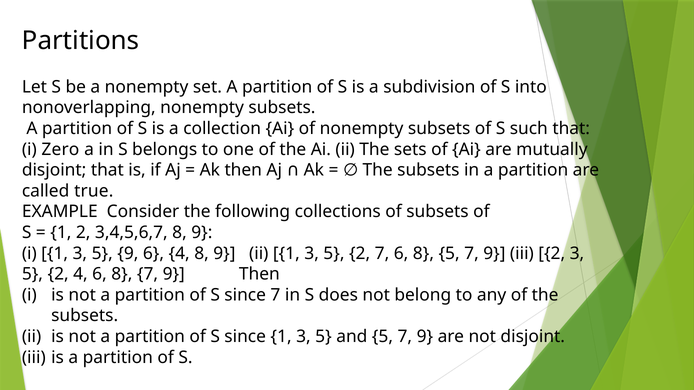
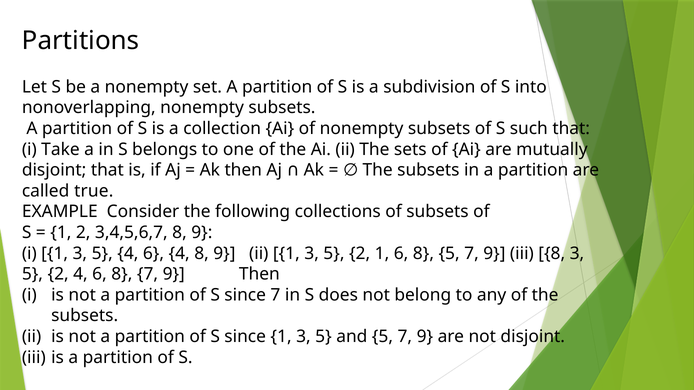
Zero: Zero -> Take (60, 149)
5 9: 9 -> 4 (128, 254)
2 7: 7 -> 1 (382, 254)
iii 2: 2 -> 8 (552, 254)
